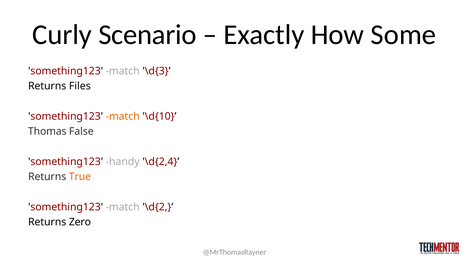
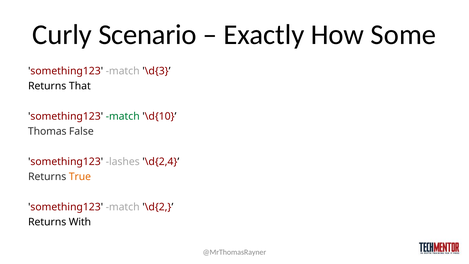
Files: Files -> That (80, 86)
match colour: orange -> green (123, 116)
handy: handy -> lashes (123, 162)
Zero: Zero -> With (80, 222)
